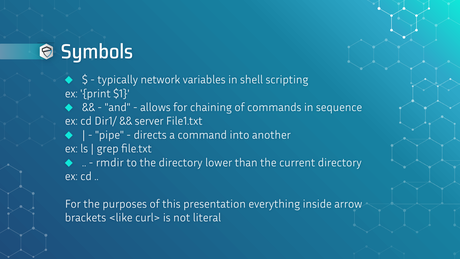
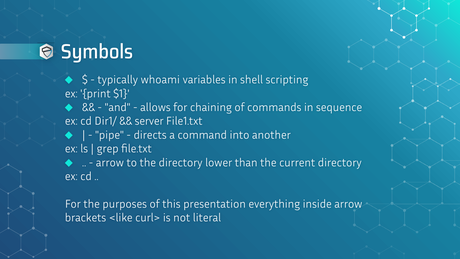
network: network -> whoami (160, 80)
rmdir: rmdir -> arrow (110, 162)
